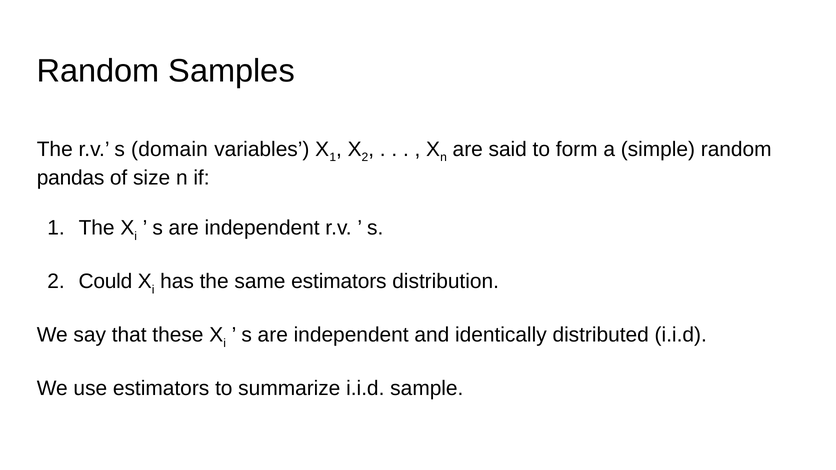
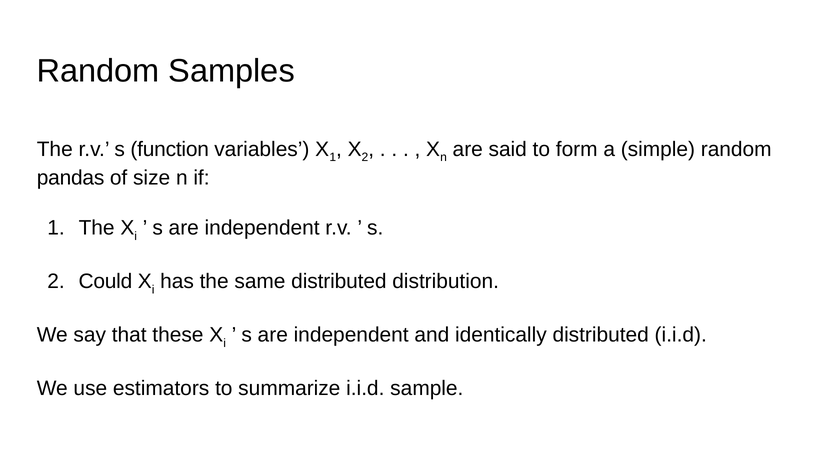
domain: domain -> function (170, 149)
same estimators: estimators -> distributed (339, 282)
